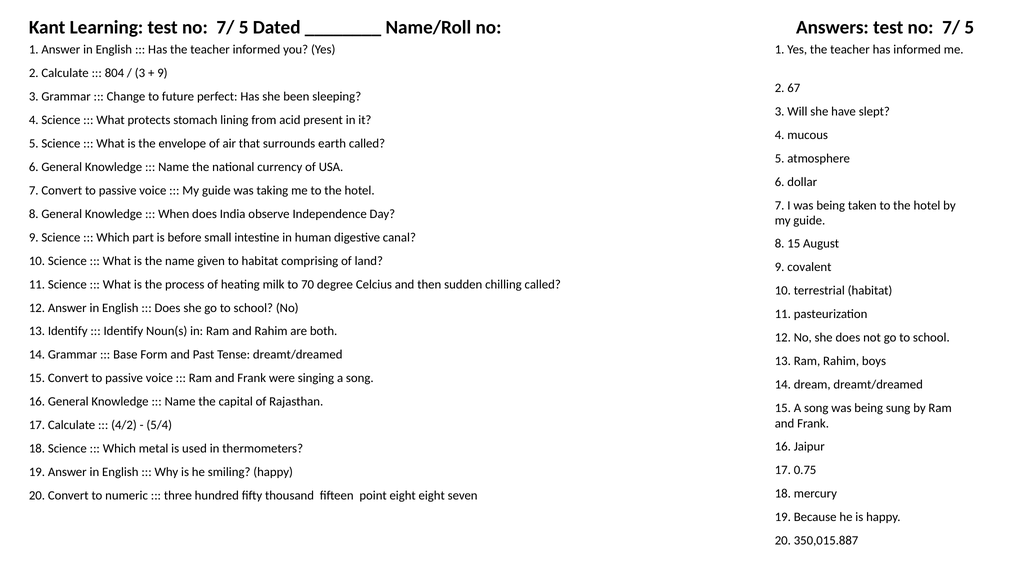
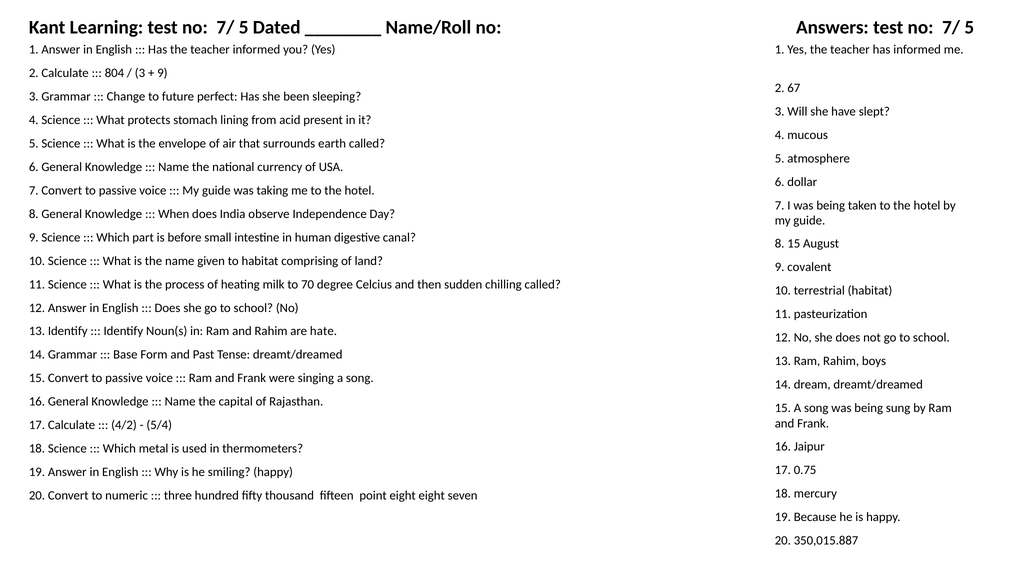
both: both -> hate (324, 331)
